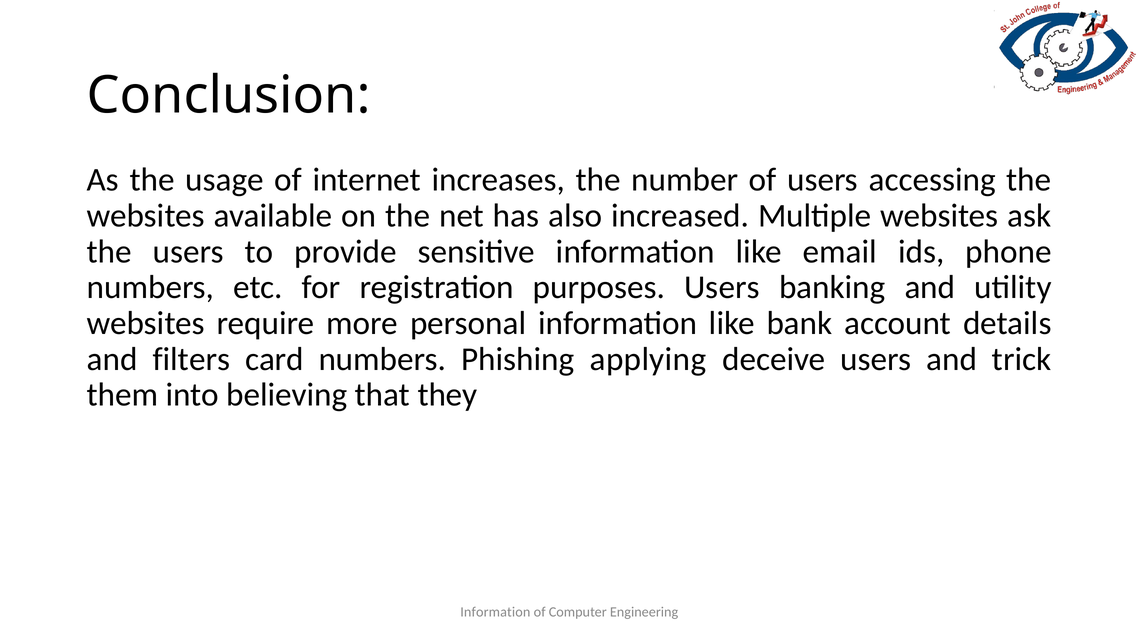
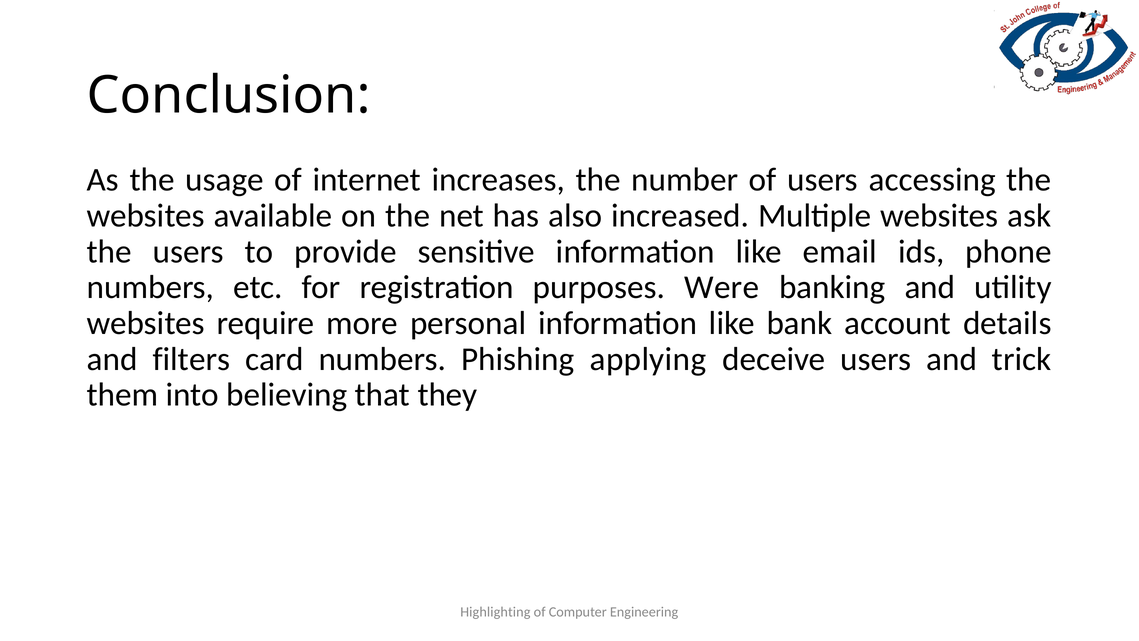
purposes Users: Users -> Were (722, 287)
Information: Information -> Highlighting (495, 612)
